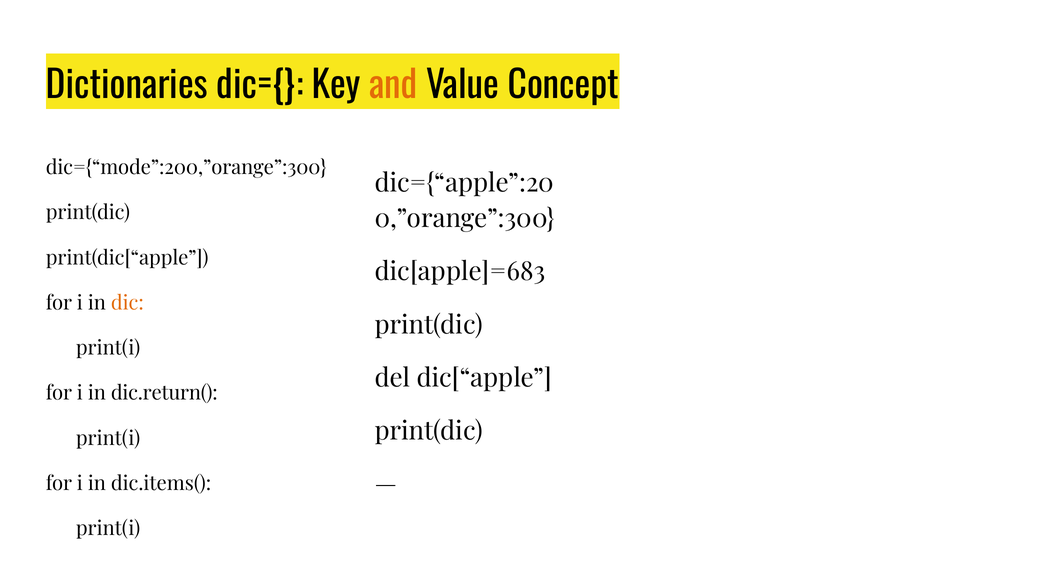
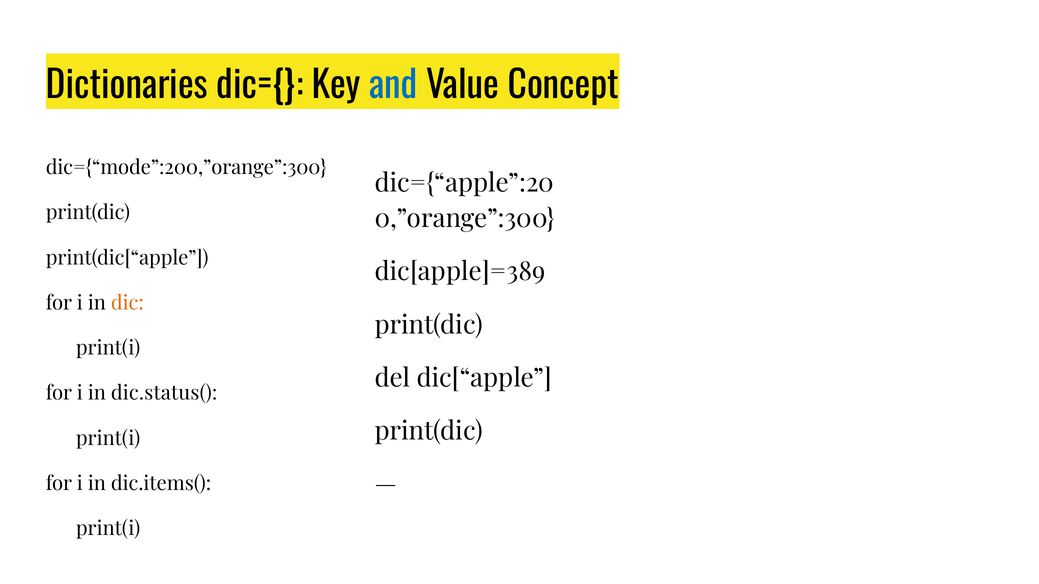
and colour: orange -> blue (393, 86)
dic[apple]=683: dic[apple]=683 -> dic[apple]=389 (460, 272)
dic.return(: dic.return( -> dic.status( (164, 394)
